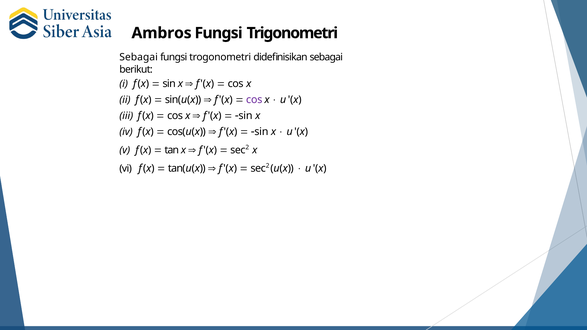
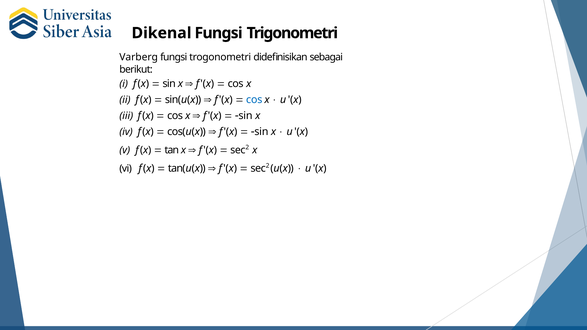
Ambros: Ambros -> Dikenal (161, 33)
Sebagai: Sebagai -> Varberg (139, 57)
cos colour: purple -> blue (254, 100)
